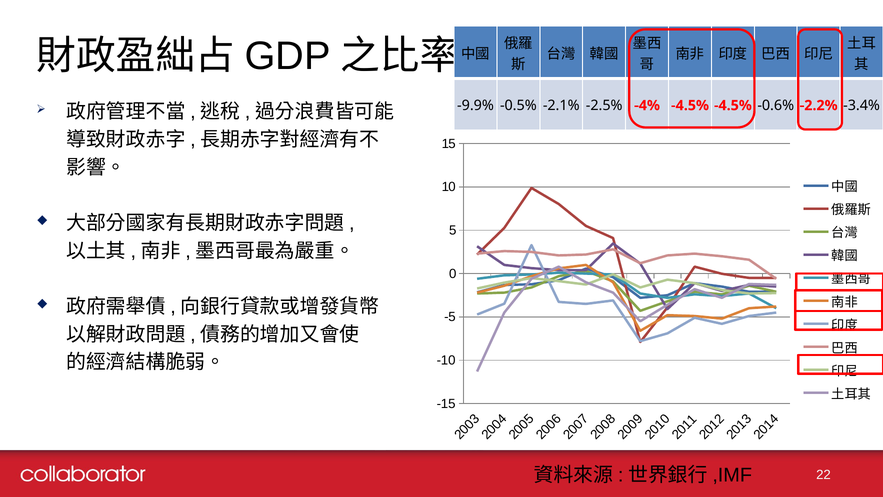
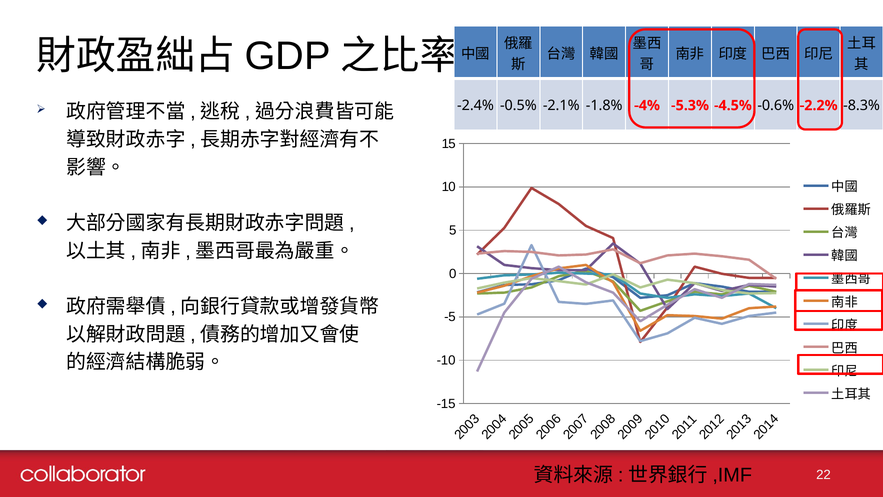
-9.9%: -9.9% -> -2.4% (475, 105)
-2.5%: -2.5% -> -1.8% (604, 105)
-4% -4.5%: -4.5% -> -5.3% (690, 105)
-3.4%: -3.4% -> -8.3% (862, 105)
